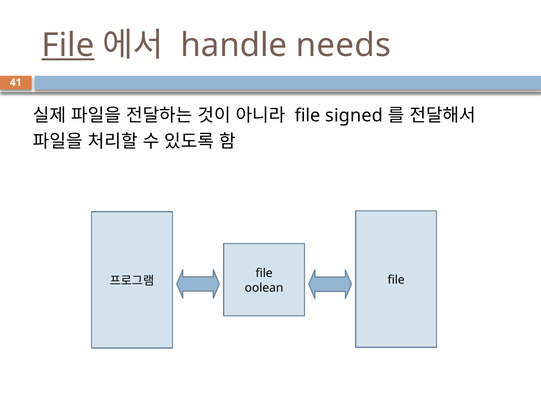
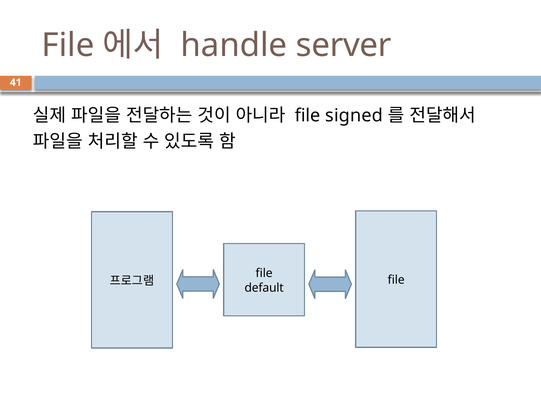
File underline: present -> none (68, 45)
needs: needs -> server (344, 45)
oolean: oolean -> default (264, 288)
